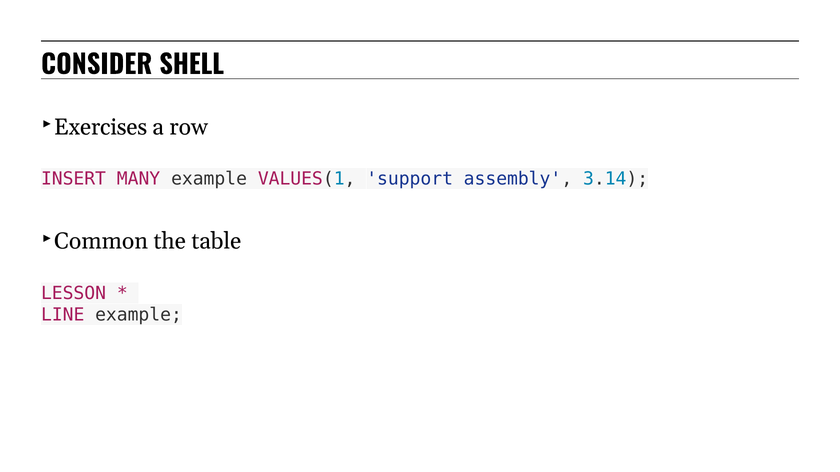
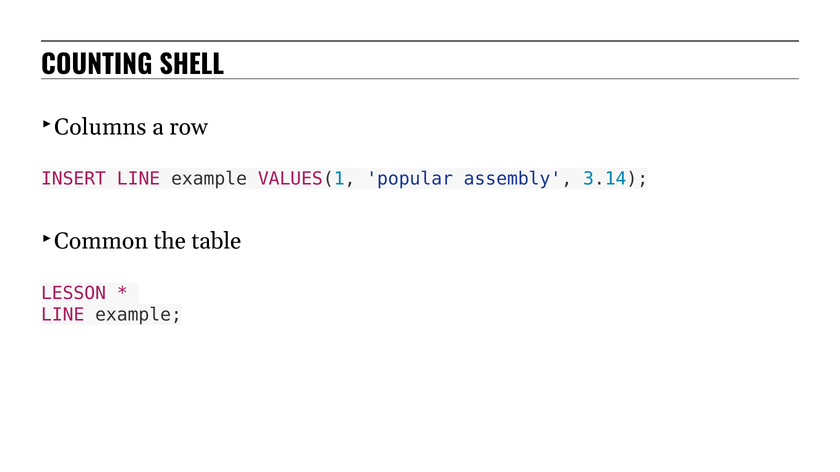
CONSIDER: CONSIDER -> COUNTING (97, 65)
Exercises: Exercises -> Columns (100, 127)
INSERT MANY: MANY -> LINE (139, 179)
support: support -> popular (410, 179)
